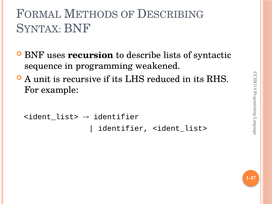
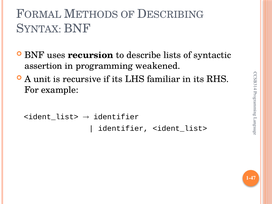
sequence: sequence -> assertion (43, 66)
reduced: reduced -> familiar (163, 79)
